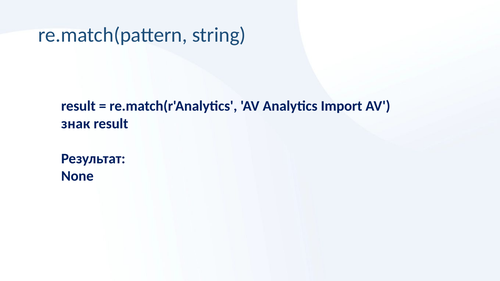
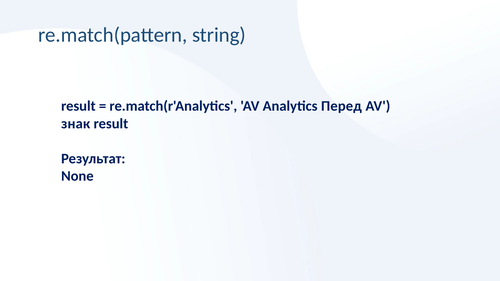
Import: Import -> Перед (341, 106)
